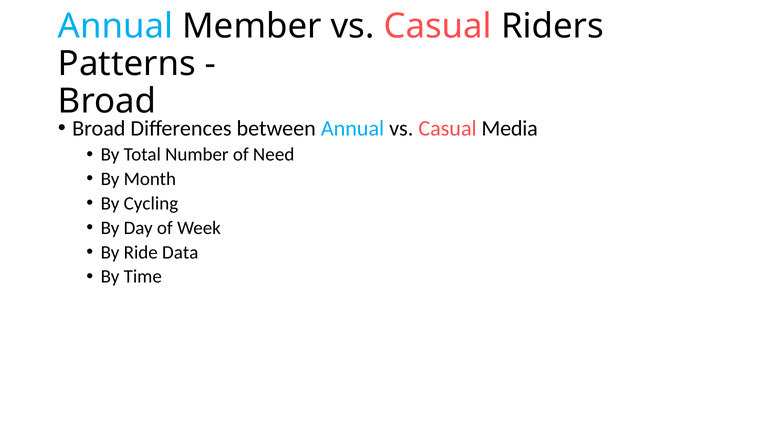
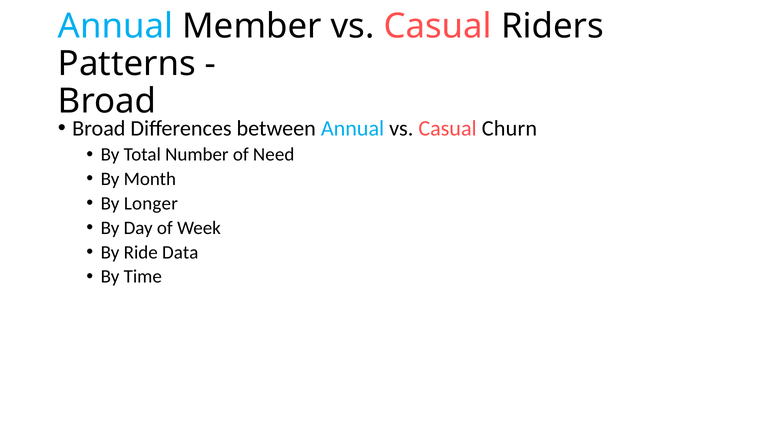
Media: Media -> Churn (509, 128)
Cycling: Cycling -> Longer (151, 204)
